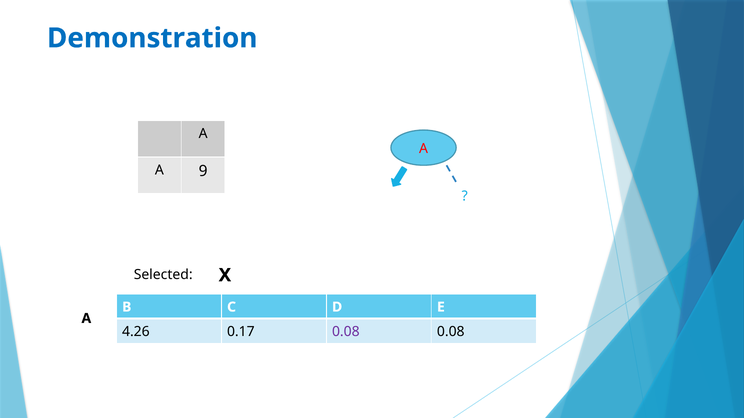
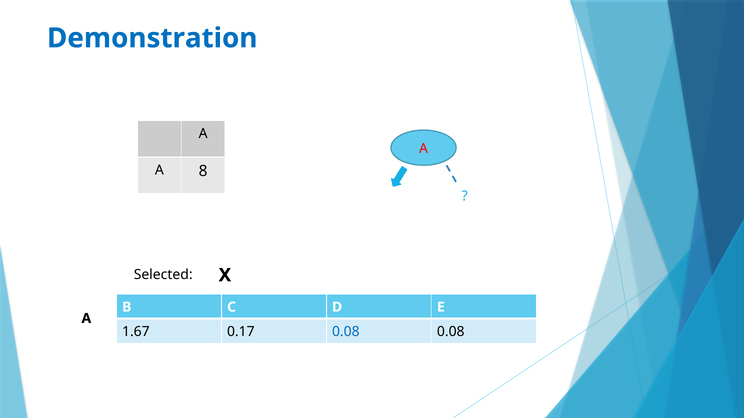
9: 9 -> 8 (203, 171)
4.26: 4.26 -> 1.67 (136, 332)
0.08 colour: purple -> blue (346, 332)
